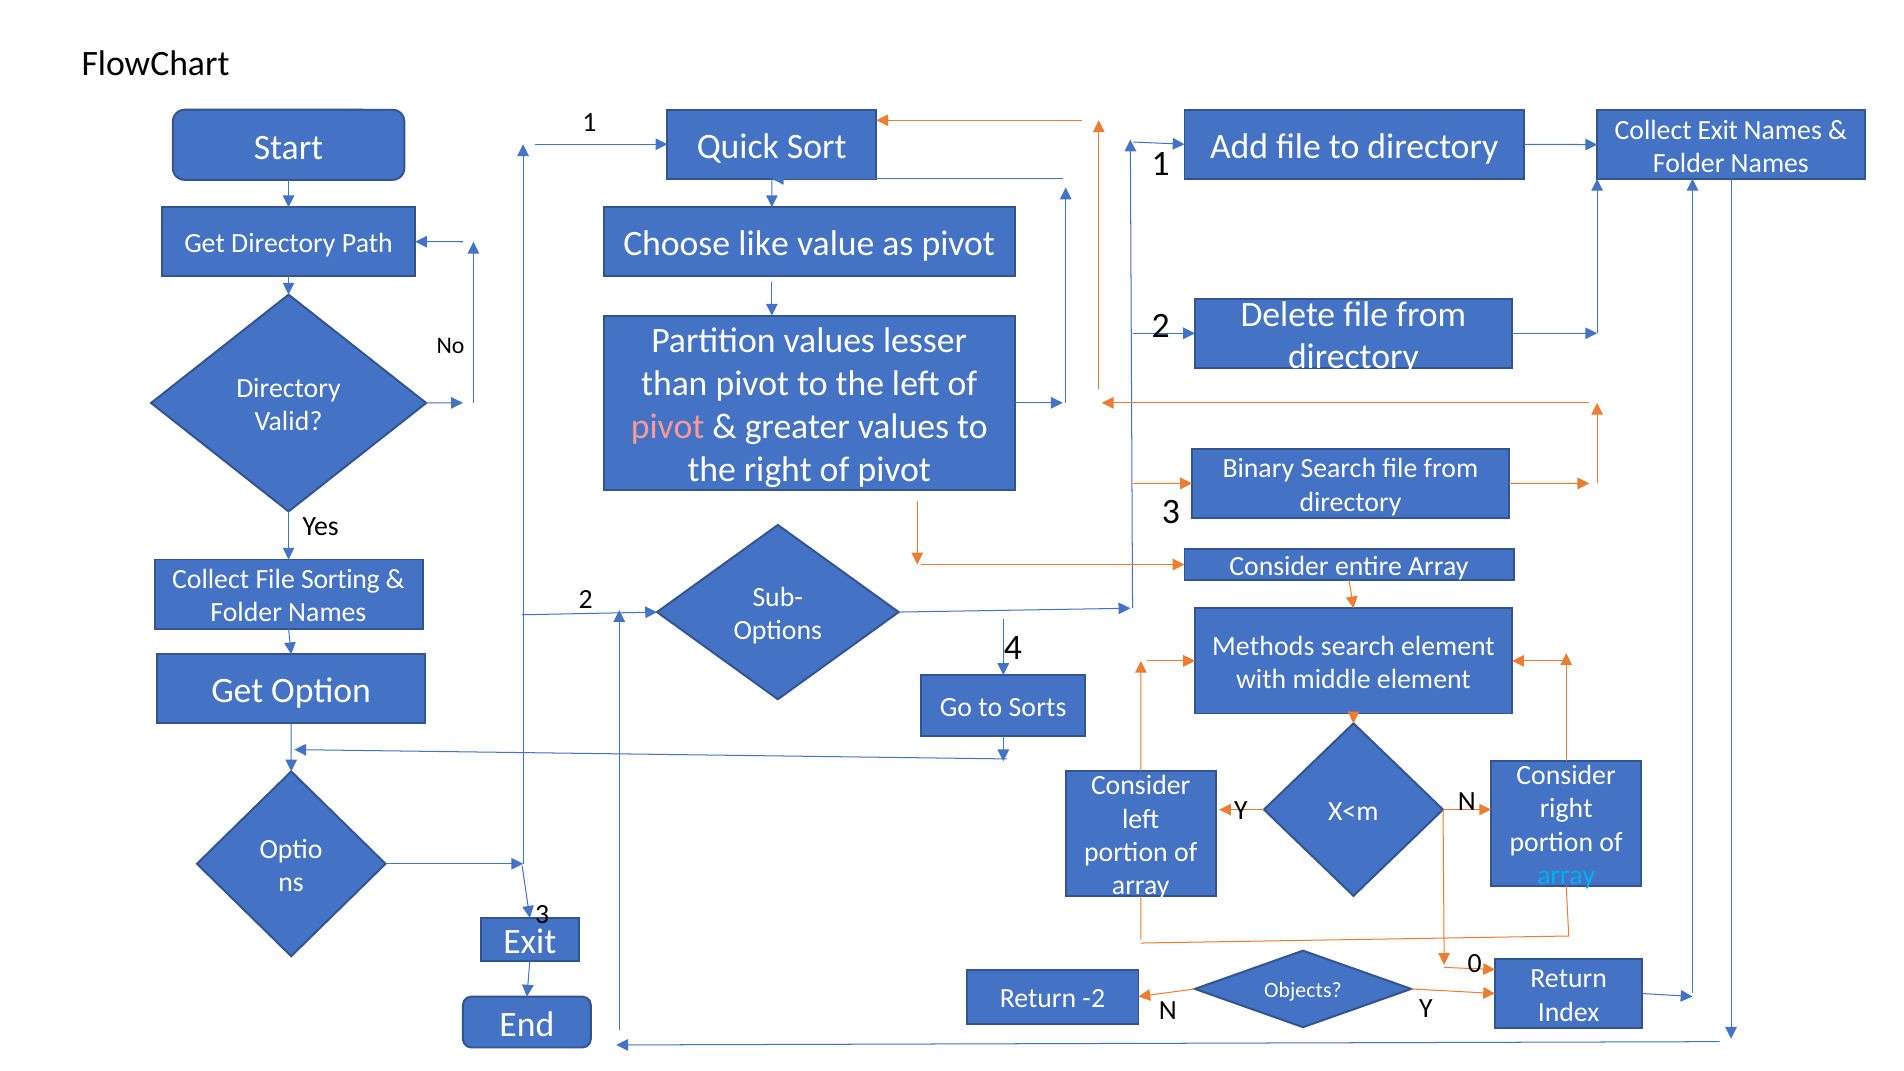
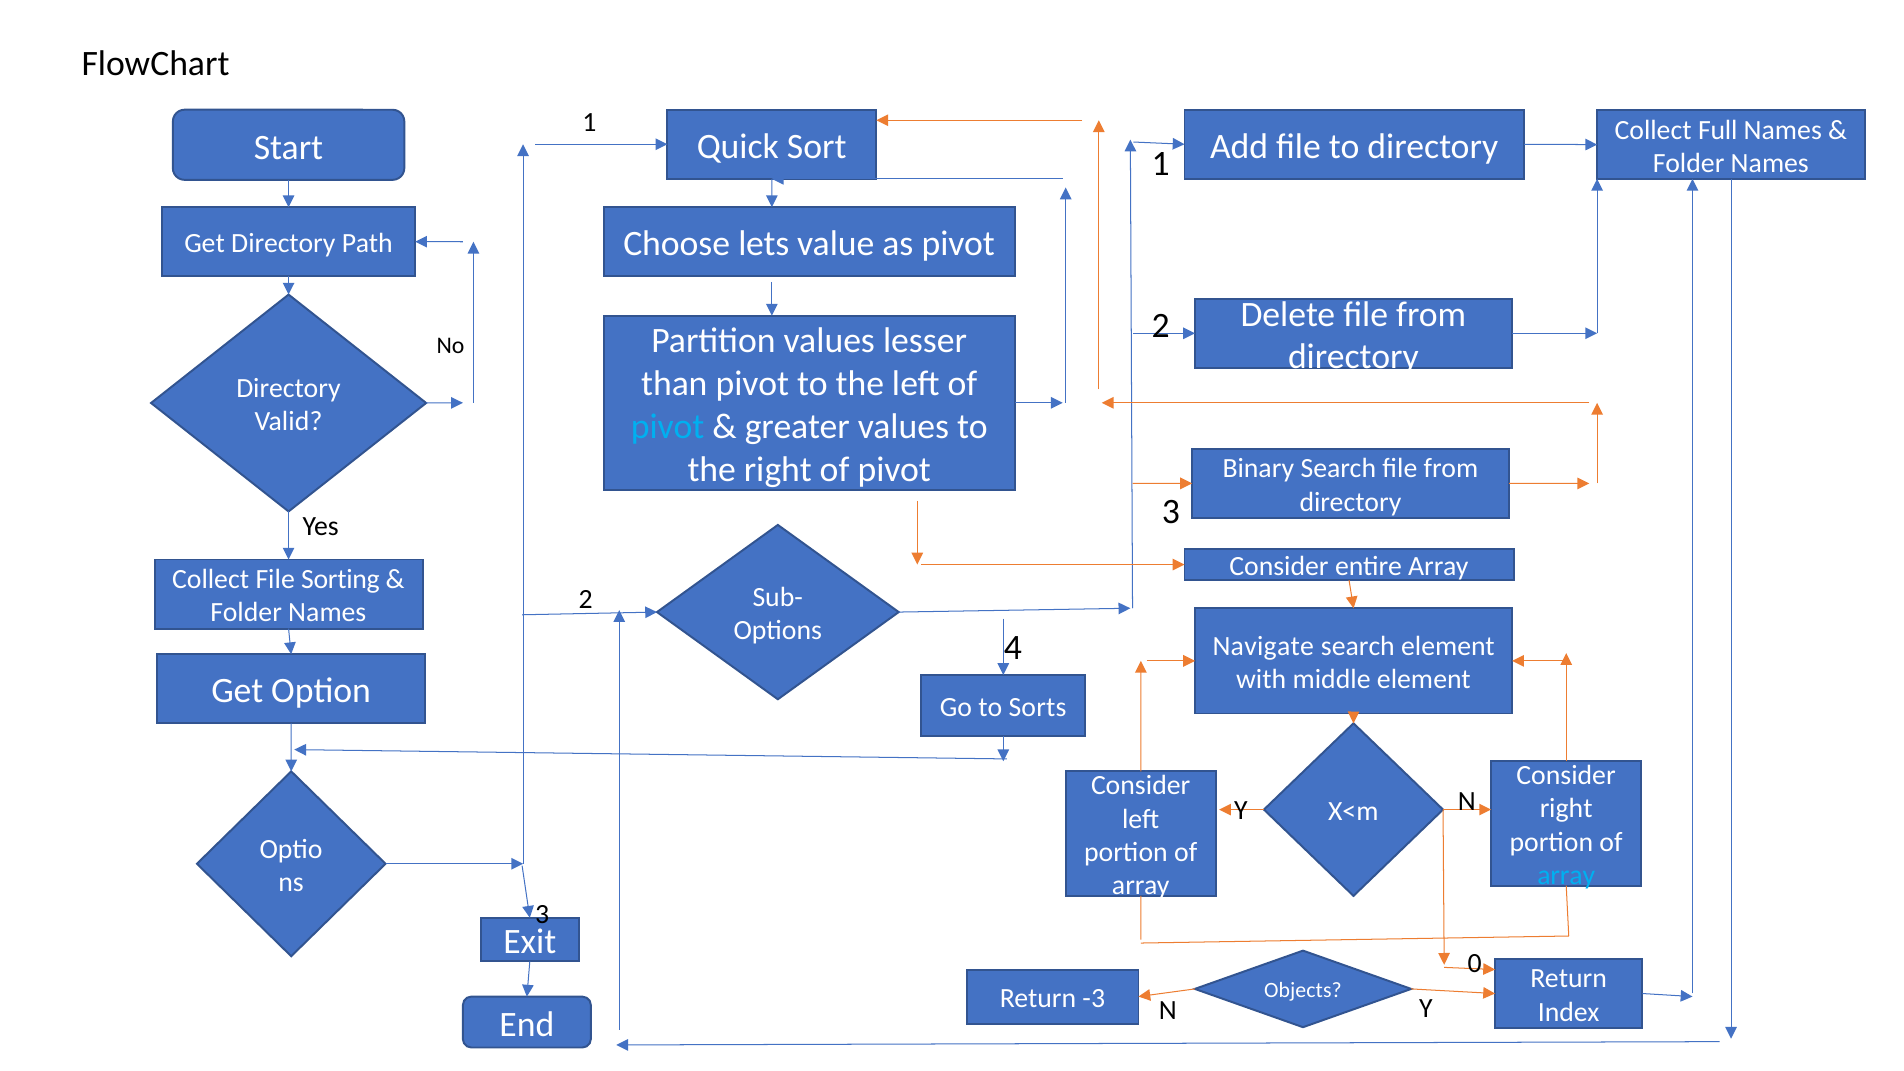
Collect Exit: Exit -> Full (1718, 130)
like: like -> lets (764, 244)
pivot colour: pink -> light blue (668, 427)
Methods: Methods -> Navigate (1263, 646)
-2: -2 -> -3 (1094, 999)
